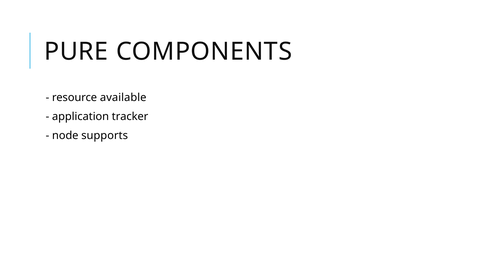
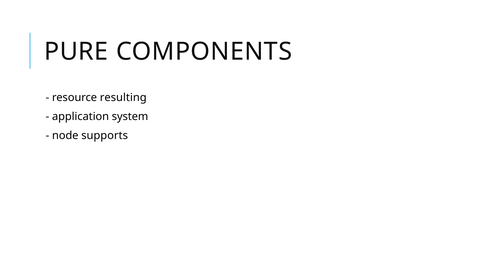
available: available -> resulting (123, 98)
tracker: tracker -> system (130, 117)
